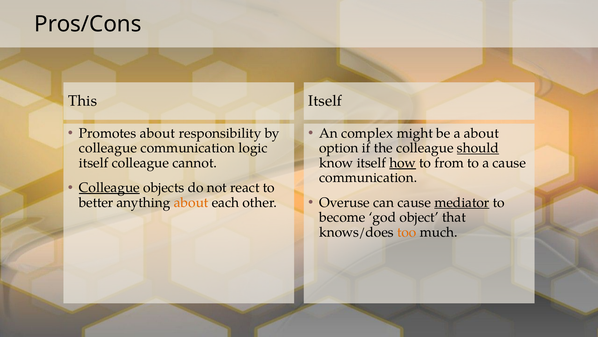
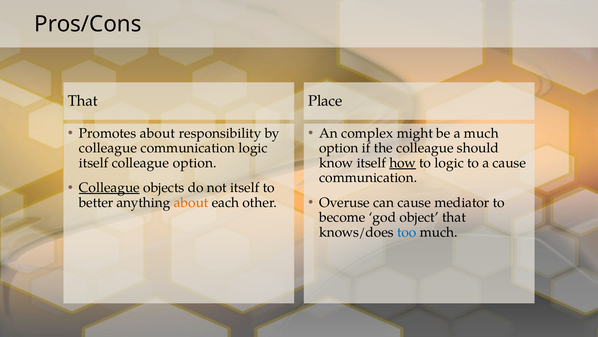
This: This -> That (83, 101)
Itself: Itself -> Place (325, 101)
a about: about -> much (481, 133)
should underline: present -> none (478, 148)
colleague cannot: cannot -> option (195, 163)
to from: from -> logic (449, 163)
not react: react -> itself (245, 187)
mediator underline: present -> none (462, 202)
too colour: orange -> blue (407, 232)
